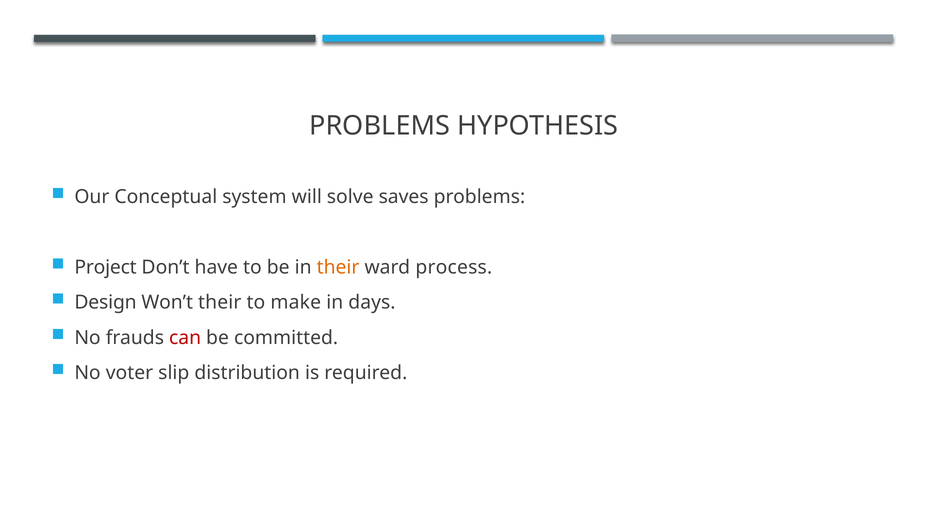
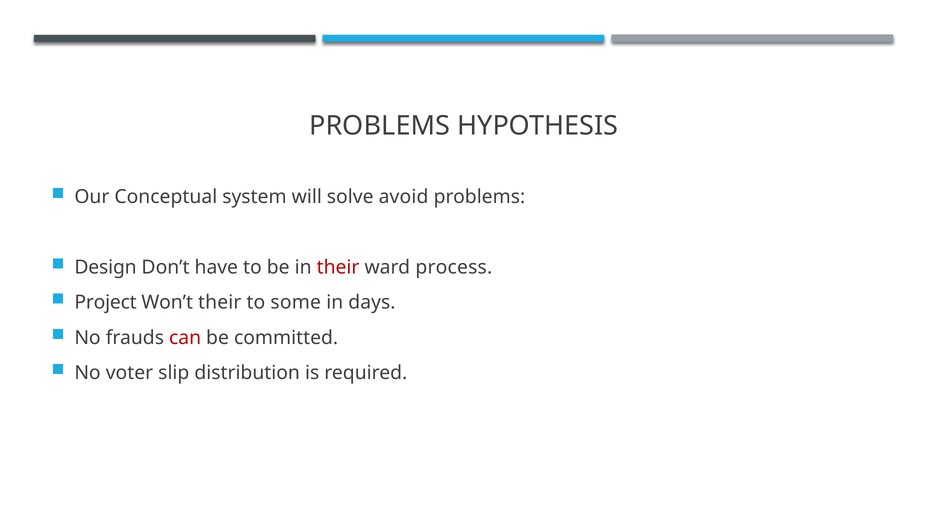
saves: saves -> avoid (404, 197)
Project: Project -> Design (106, 267)
their colour: orange -> red (338, 267)
Design: Design -> Project (106, 302)
make: make -> some (296, 302)
